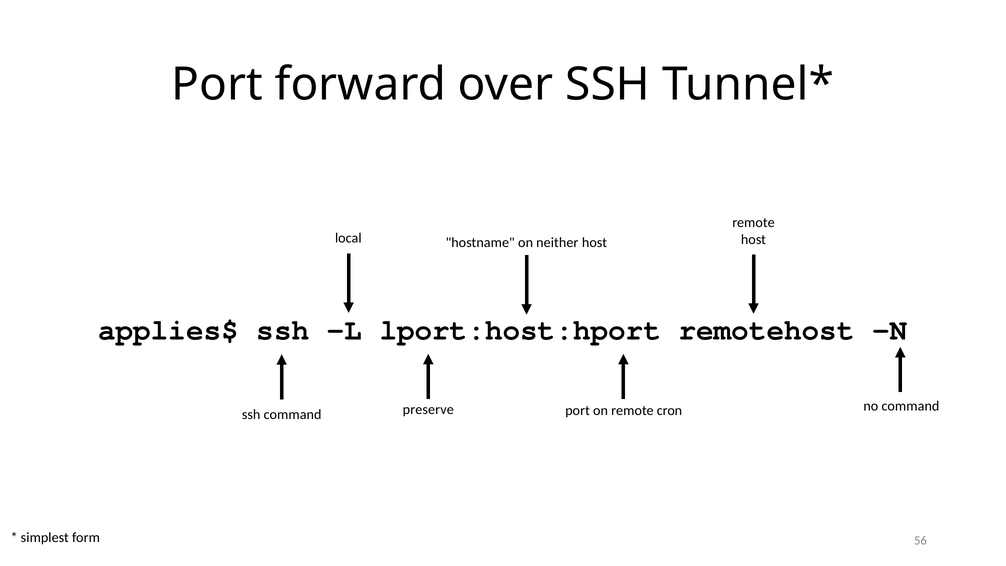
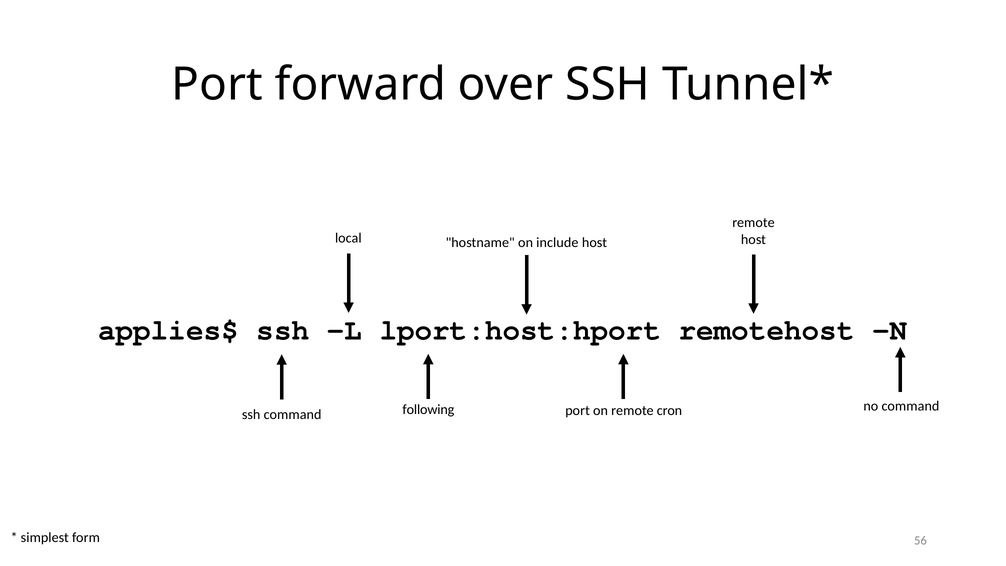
neither: neither -> include (557, 242)
preserve: preserve -> following (428, 409)
